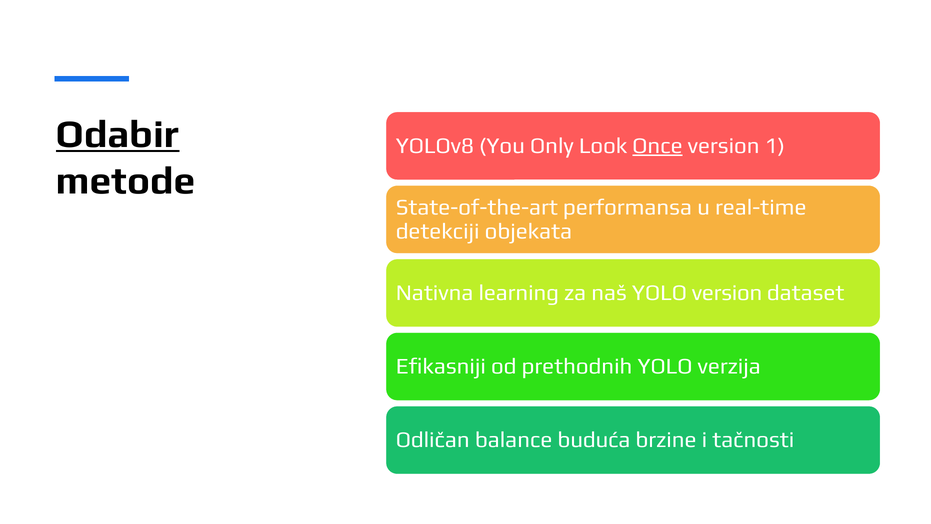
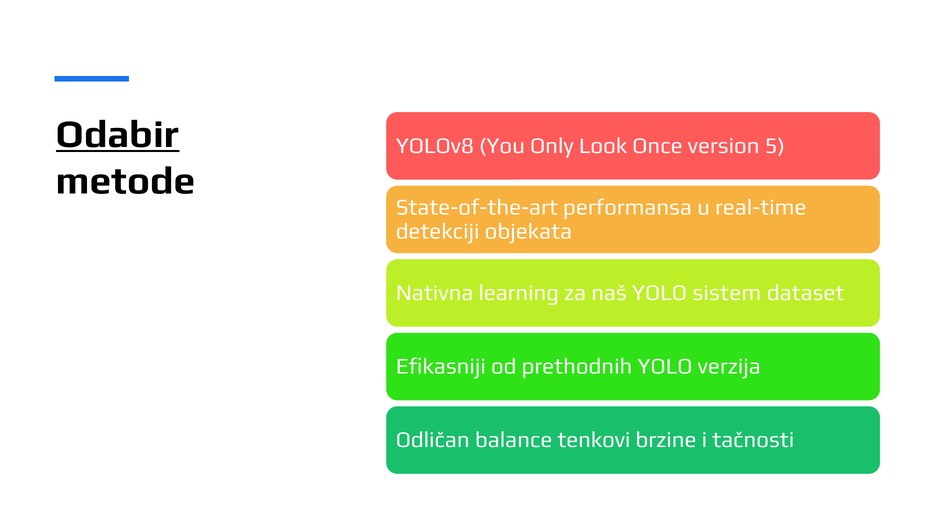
Once underline: present -> none (657, 146)
1: 1 -> 5 (775, 146)
YOLO version: version -> sistem (727, 293)
buduća: buduća -> tenkovi (594, 440)
